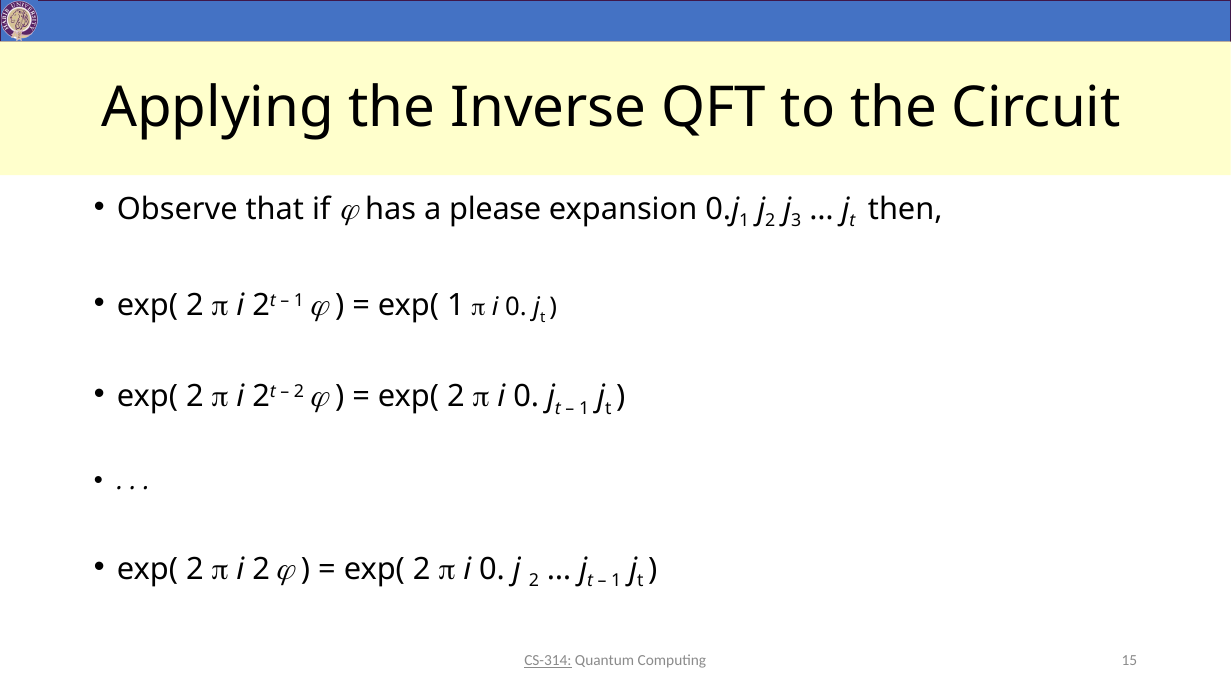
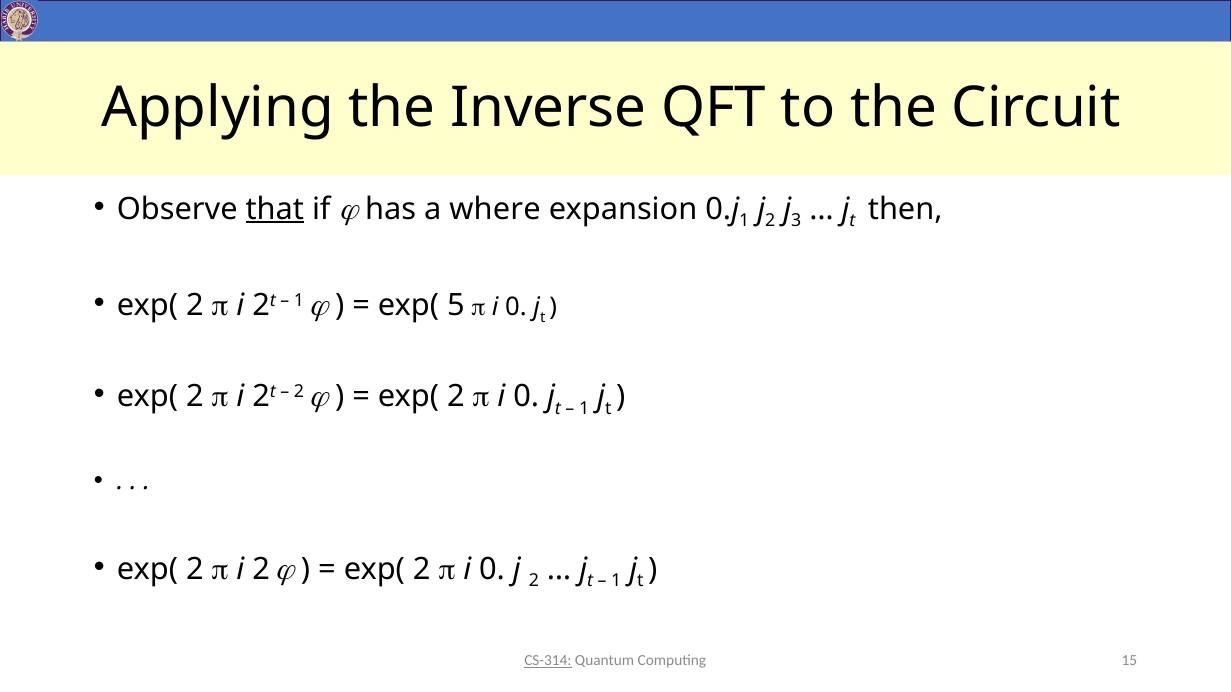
that underline: none -> present (275, 209)
please: please -> where (495, 209)
exp( 1: 1 -> 5 (456, 306)
